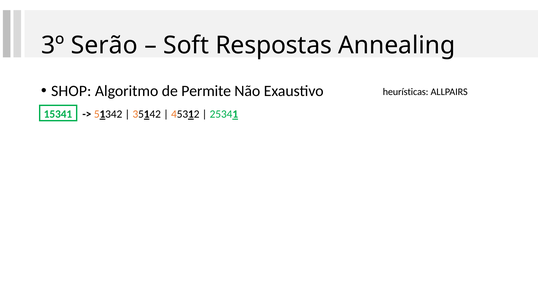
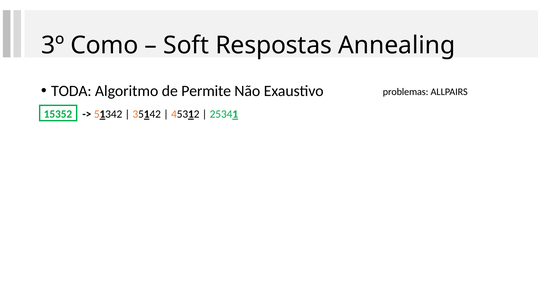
Serão: Serão -> Como (105, 45)
SHOP: SHOP -> TODA (71, 91)
heurísticas: heurísticas -> problemas (406, 92)
15341: 15341 -> 15352 (58, 114)
